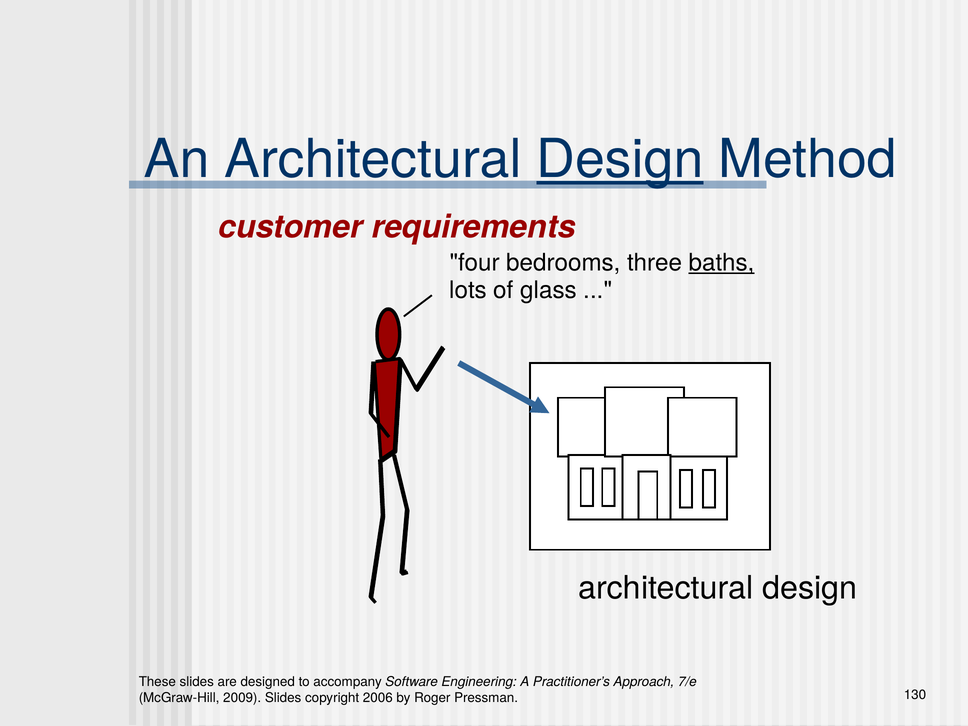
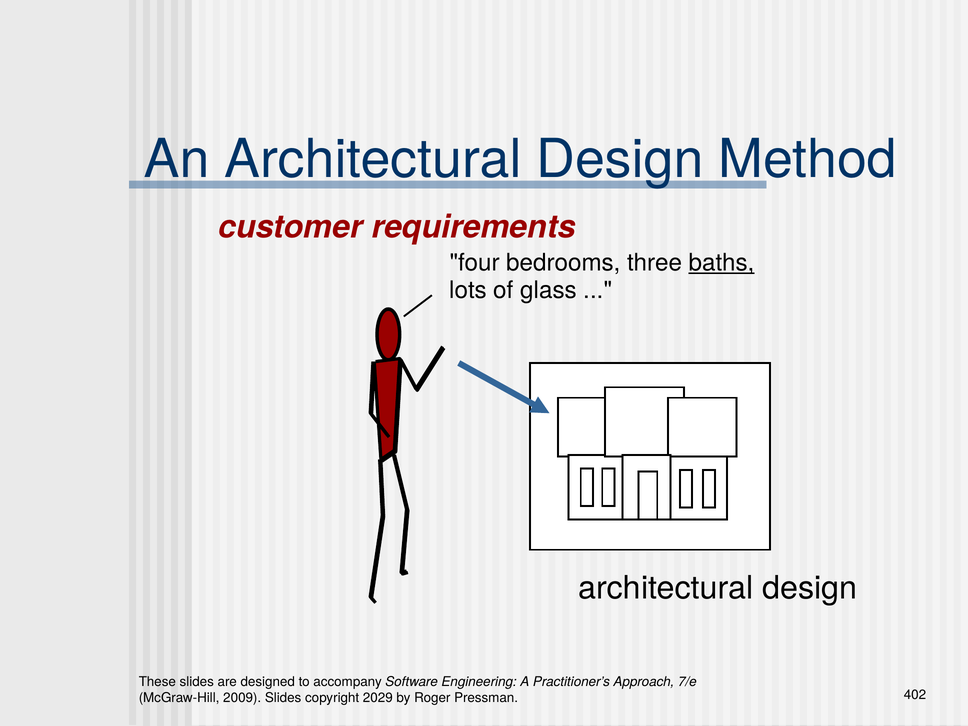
Design underline: present -> none (620, 160)
2006: 2006 -> 2029 (378, 698)
130: 130 -> 402 (915, 695)
